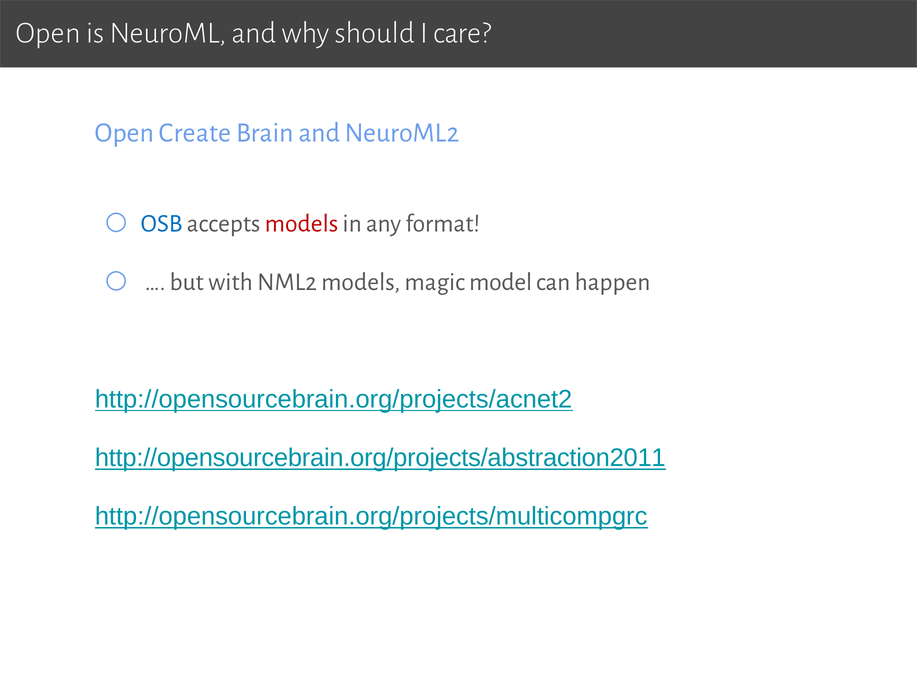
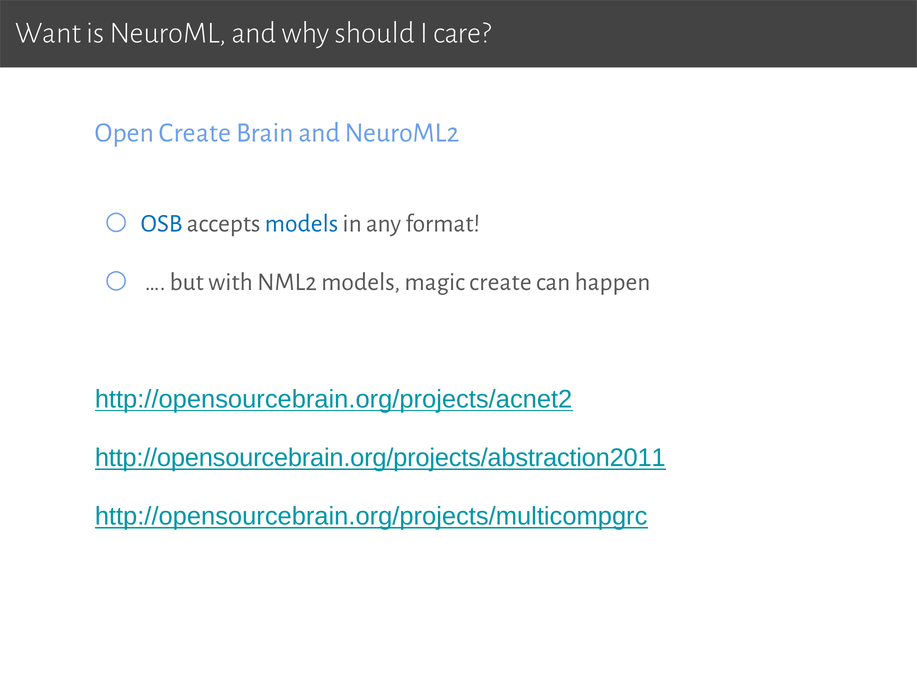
Open: Open -> Want (48, 33)
models colour: red -> blue (301, 223)
magic model: model -> create (500, 282)
